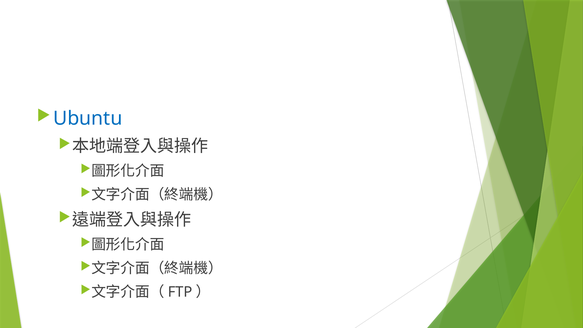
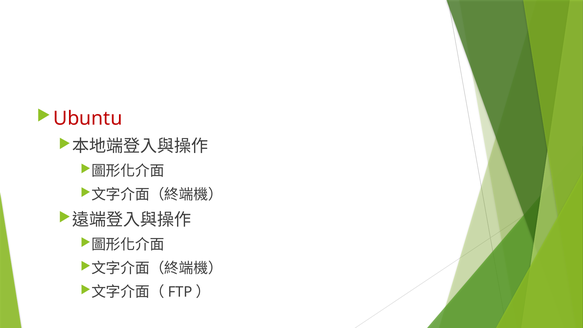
Ubuntu colour: blue -> red (88, 119)
